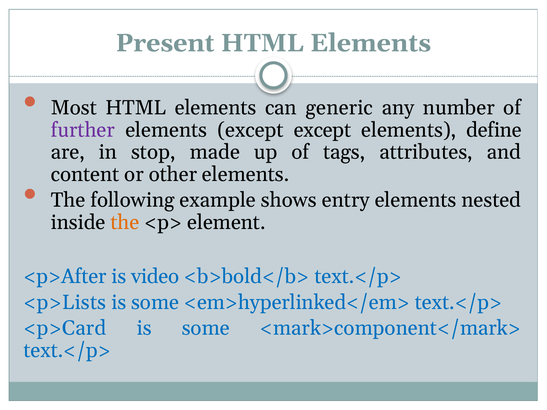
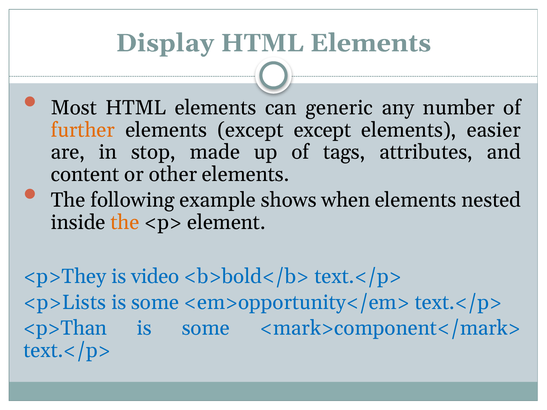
Present: Present -> Display (165, 43)
further colour: purple -> orange (83, 130)
define: define -> easier (494, 130)
entry: entry -> when (346, 200)
<p>After: <p>After -> <p>They (65, 277)
<em>hyperlinked</em>: <em>hyperlinked</em> -> <em>opportunity</em> (297, 302)
<p>Card: <p>Card -> <p>Than (65, 328)
